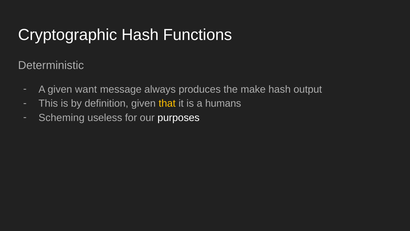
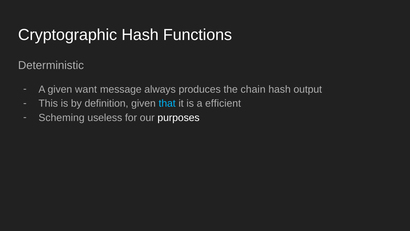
make: make -> chain (253, 89)
that colour: yellow -> light blue (167, 103)
humans: humans -> efficient (223, 103)
